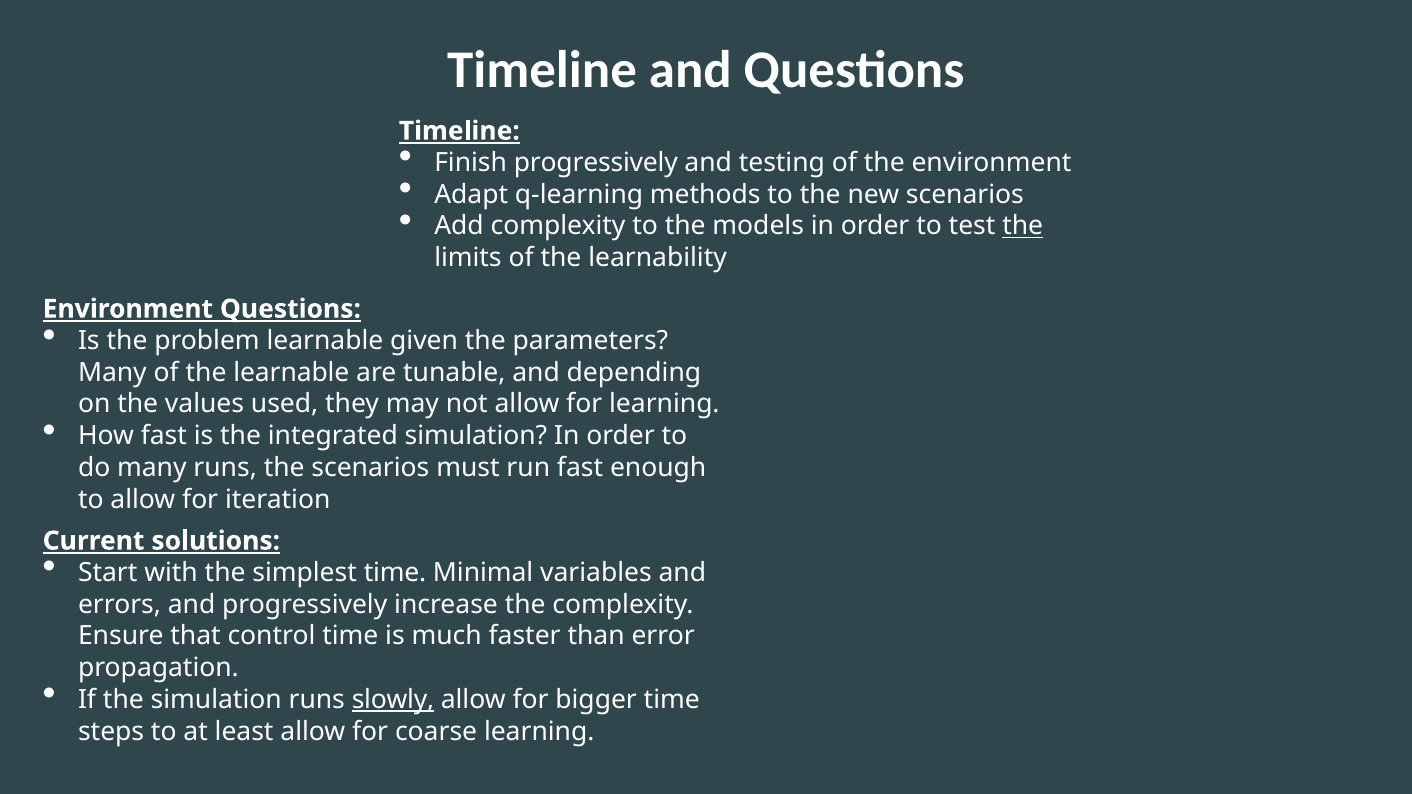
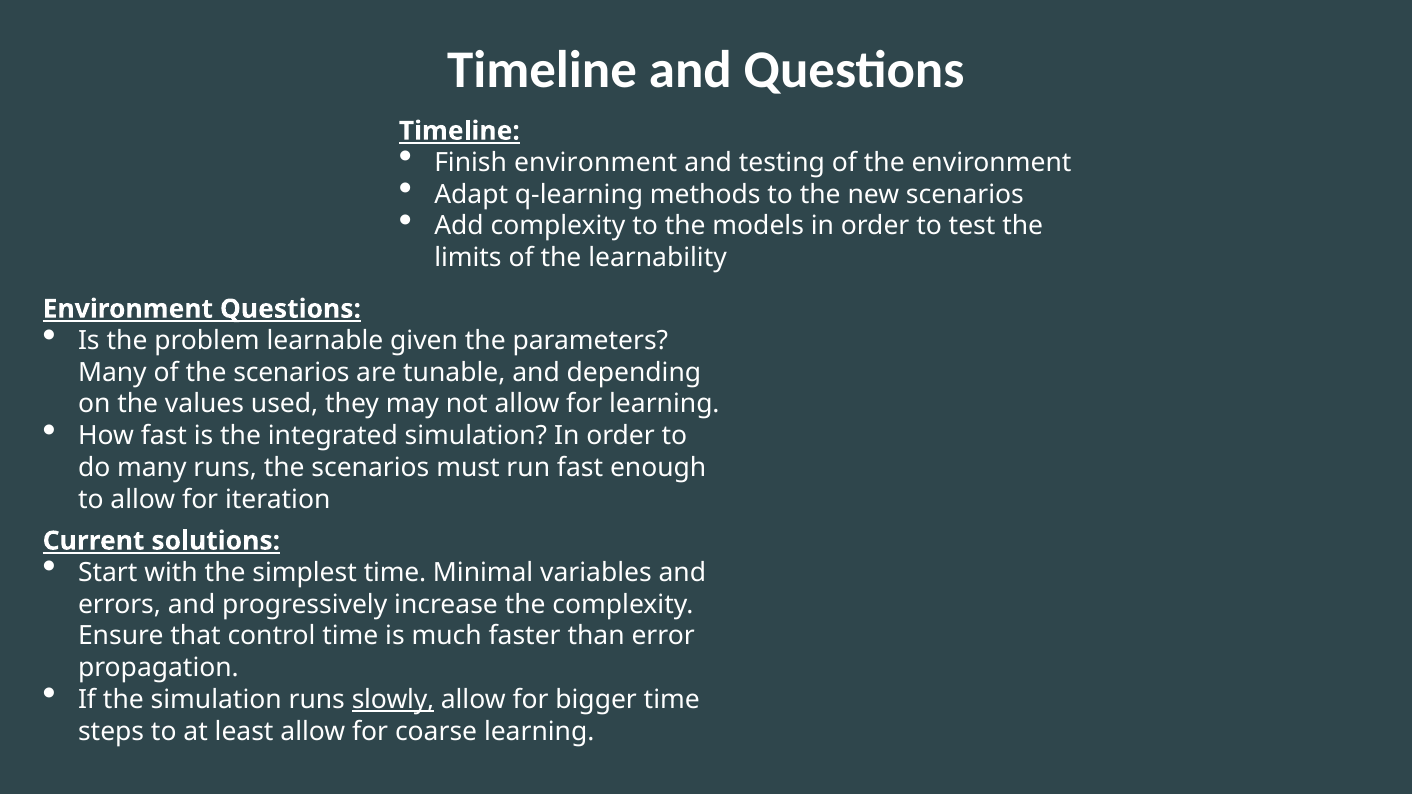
Finish progressively: progressively -> environment (596, 163)
the underline: present -> none (1023, 226)
of the learnable: learnable -> scenarios (291, 373)
